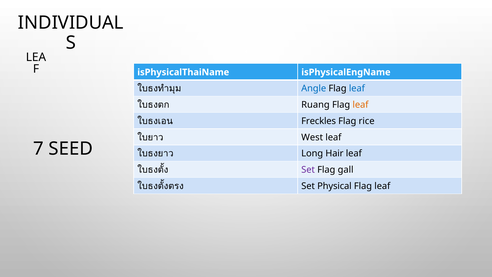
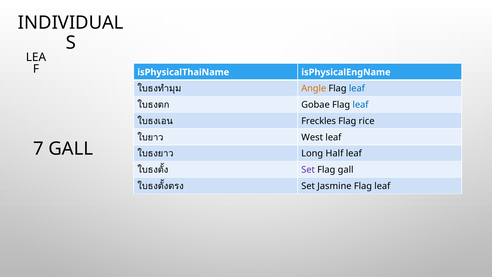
Angle colour: blue -> orange (314, 88)
Ruang: Ruang -> Gobae (316, 105)
leaf colour: orange -> blue (361, 105)
7 SEED: SEED -> GALL (71, 148)
Hair: Hair -> Half (334, 153)
Physical: Physical -> Jasmine (334, 186)
